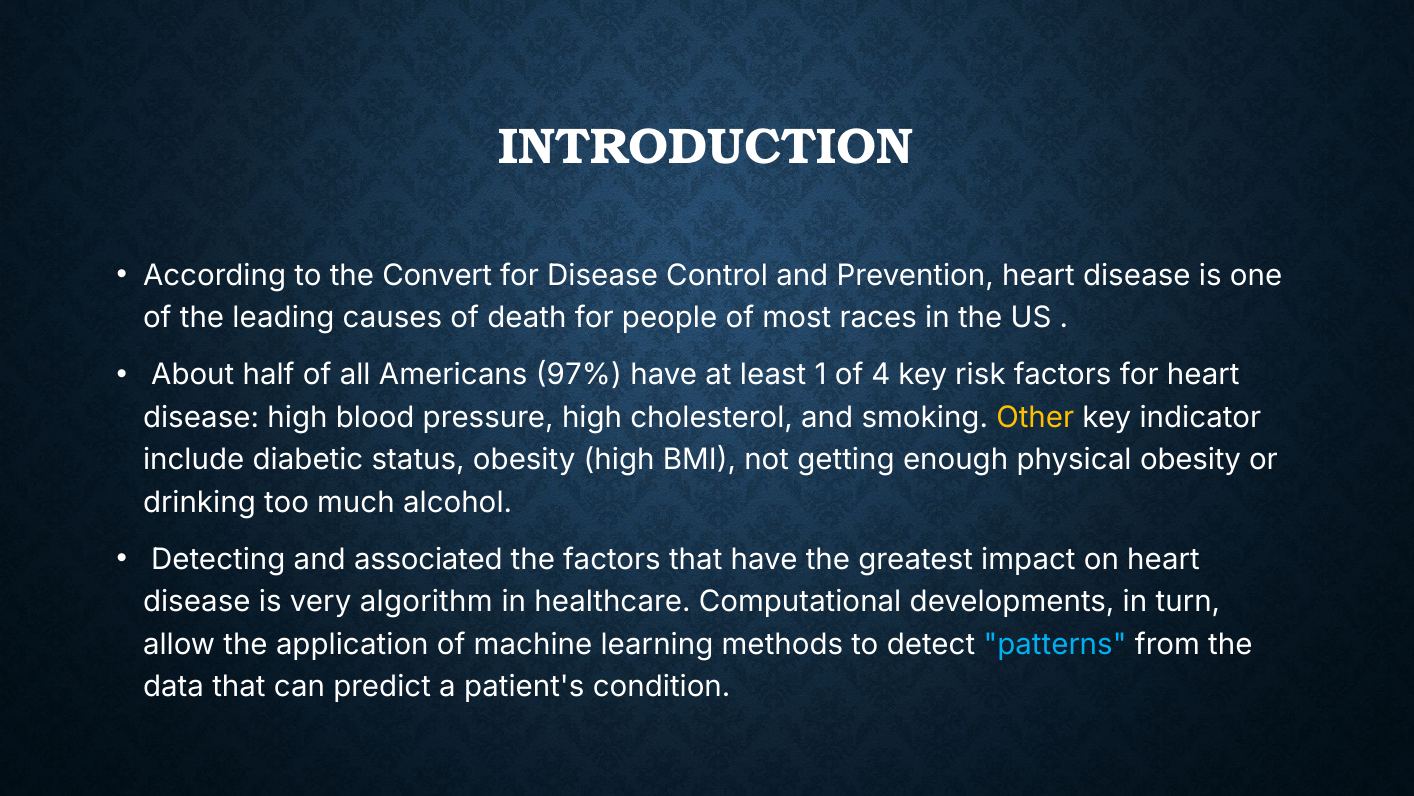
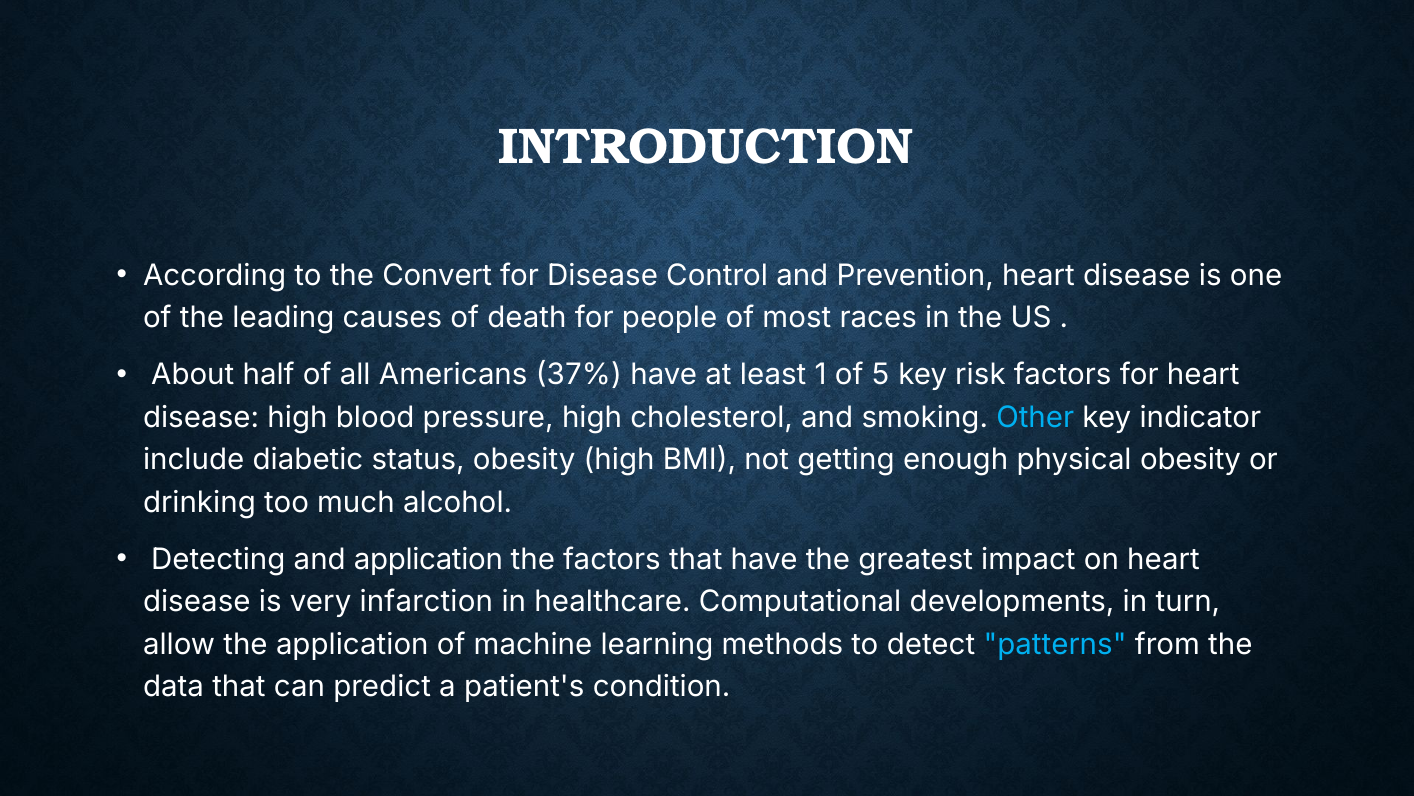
97%: 97% -> 37% (579, 375)
4: 4 -> 5 (881, 375)
Other colour: yellow -> light blue (1035, 417)
and associated: associated -> application (428, 559)
algorithm: algorithm -> infarction (426, 602)
